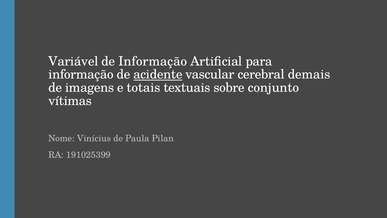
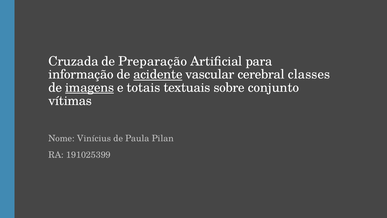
Variável: Variável -> Cruzada (73, 61)
de Informação: Informação -> Preparação (153, 61)
demais: demais -> classes (309, 74)
imagens underline: none -> present (90, 88)
